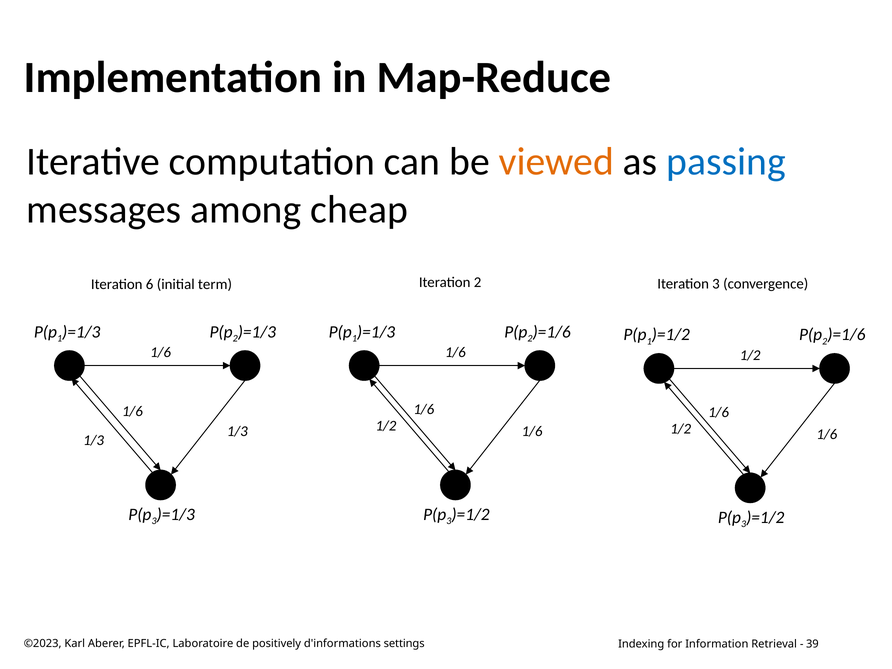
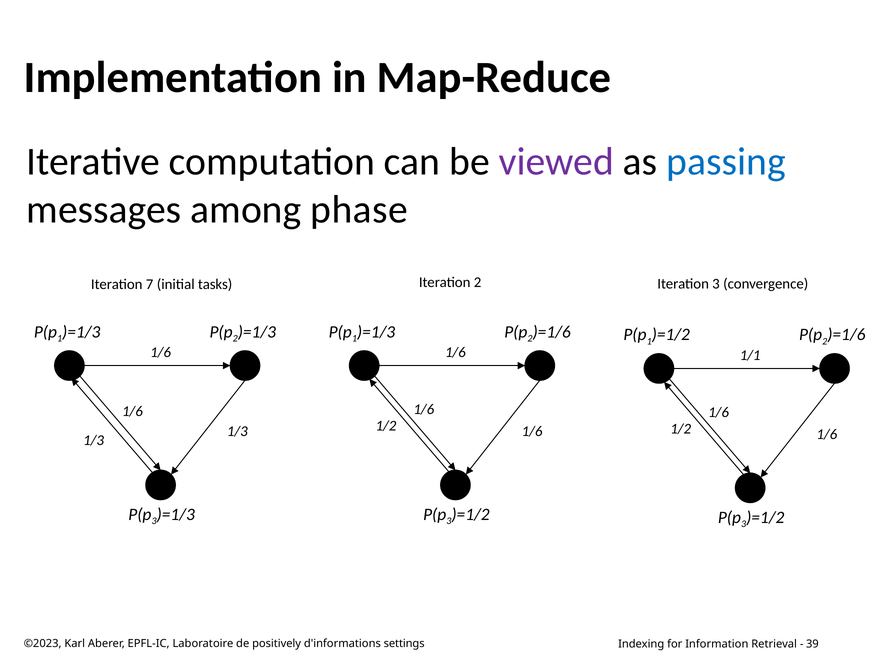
viewed colour: orange -> purple (556, 162)
cheap: cheap -> phase (359, 209)
6: 6 -> 7 (150, 284)
term: term -> tasks (215, 284)
1/2: 1/2 -> 1/1 (750, 355)
